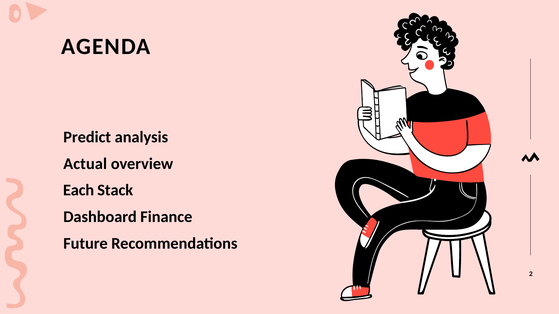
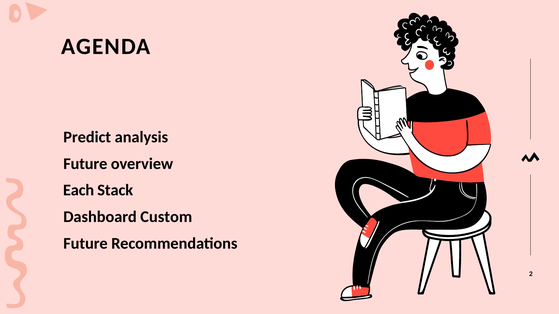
Actual: Actual -> Future (85, 164)
Finance: Finance -> Custom (166, 217)
